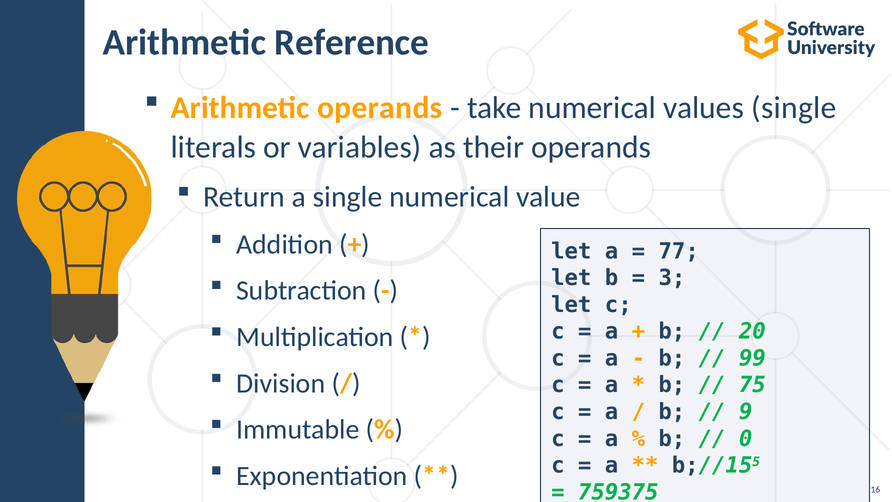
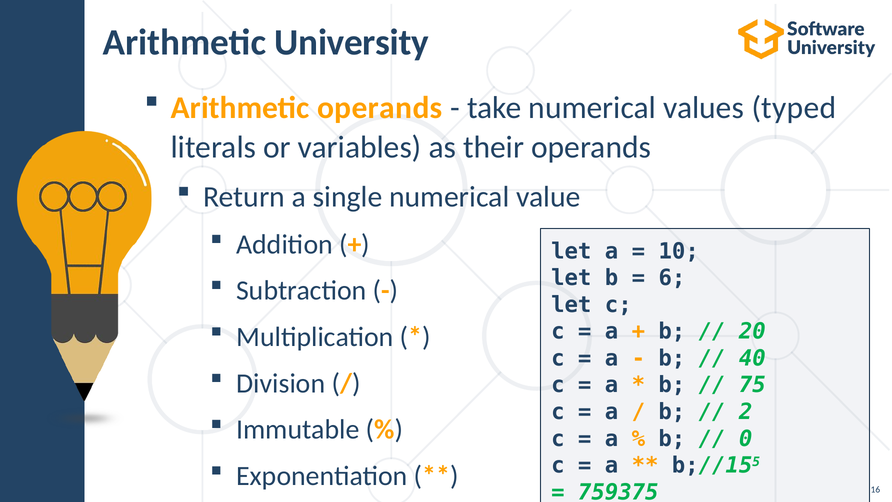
Reference: Reference -> University (352, 42)
values single: single -> typed (794, 108)
77: 77 -> 10 (679, 251)
3: 3 -> 6 (672, 278)
99: 99 -> 40 (752, 358)
9: 9 -> 2 (746, 412)
